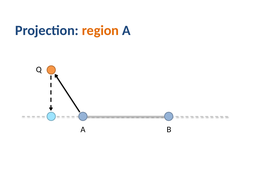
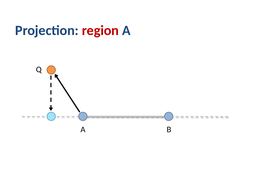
region colour: orange -> red (100, 31)
